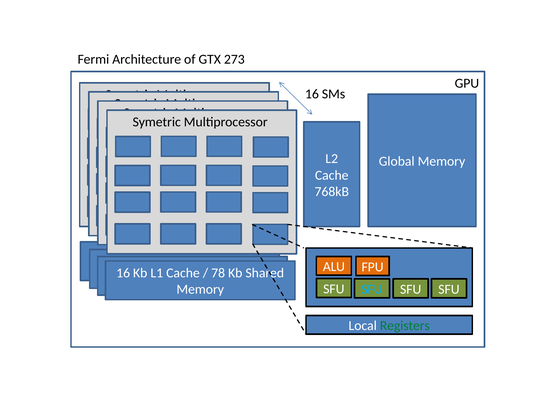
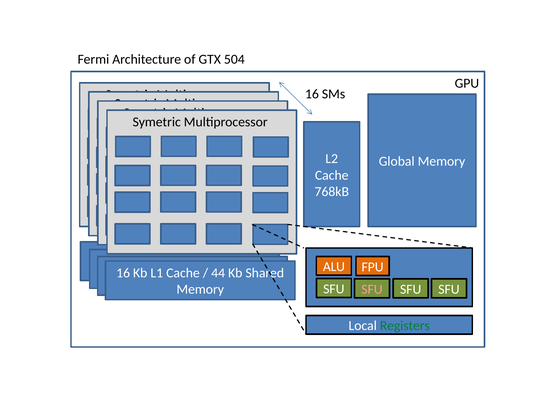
273: 273 -> 504 (234, 59)
78: 78 -> 44 (218, 273)
SFU colour: light blue -> pink (372, 289)
